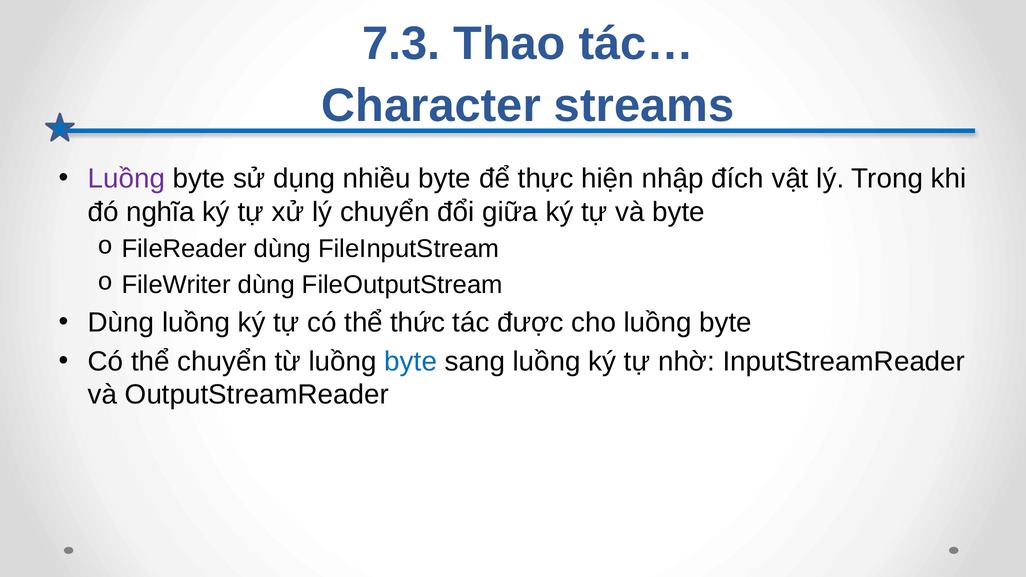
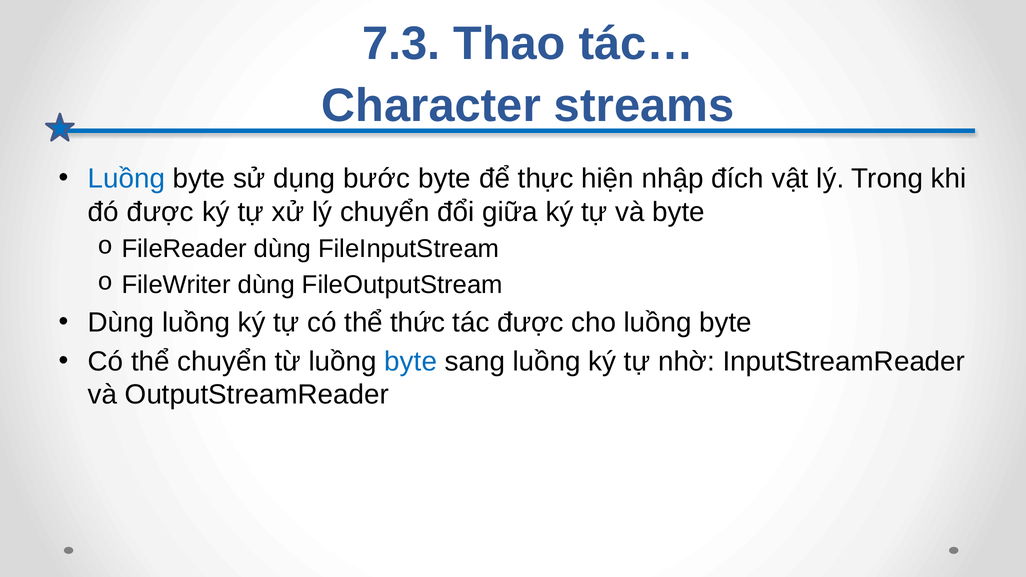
Luồng colour: purple -> blue (126, 179)
nhiều: nhiều -> bước (377, 179)
đó nghĩa: nghĩa -> được (160, 212)
